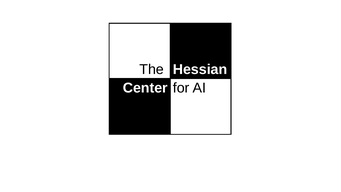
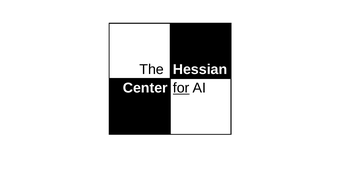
for underline: none -> present (181, 88)
